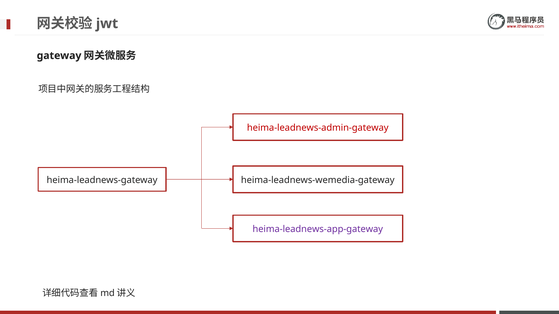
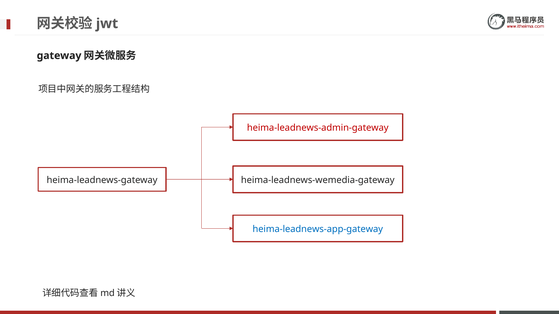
heima-leadnews-app-gateway colour: purple -> blue (318, 229)
